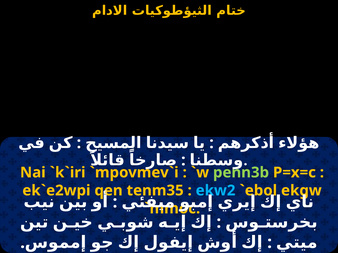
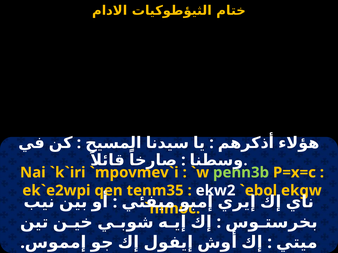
ekw2 colour: light blue -> white (216, 191)
